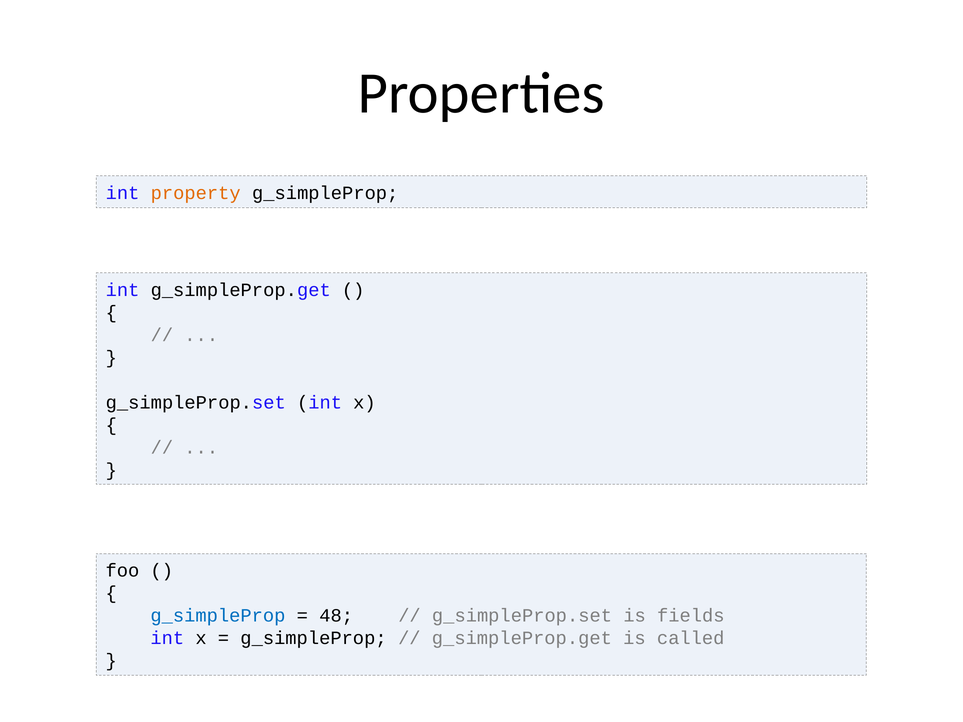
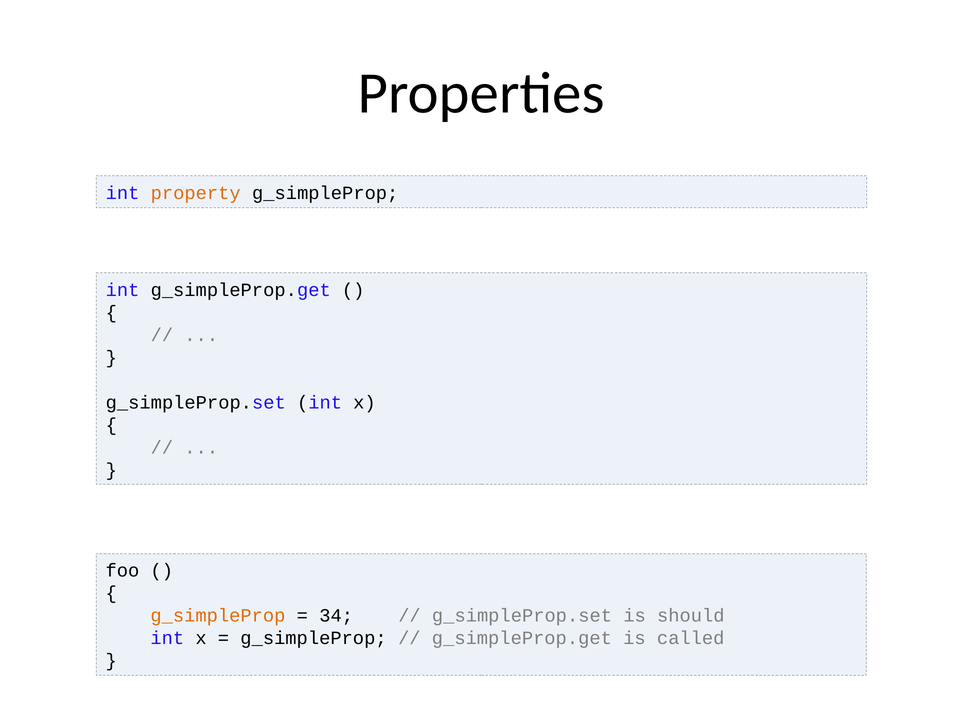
g_simpleProp colour: blue -> orange (218, 616)
48: 48 -> 34 (336, 616)
fields: fields -> should (691, 616)
